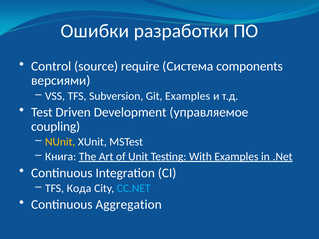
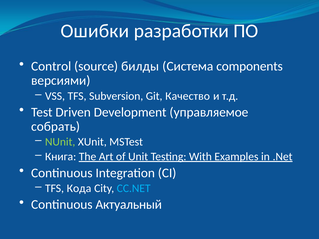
require: require -> билды (140, 66)
Git Examples: Examples -> Качество (188, 96)
coupling: coupling -> собрать (56, 127)
NUnit colour: yellow -> light green (60, 142)
Aggregation: Aggregation -> Актуальный (129, 205)
